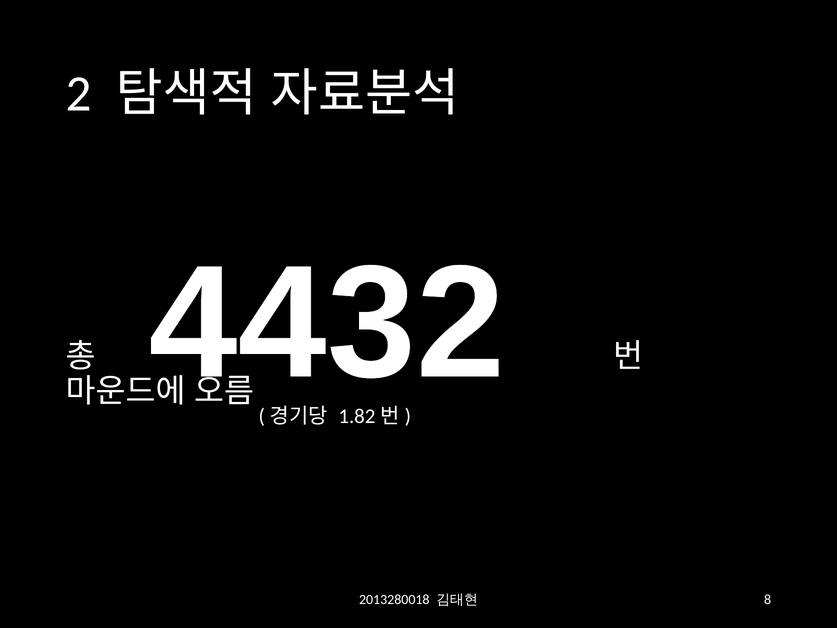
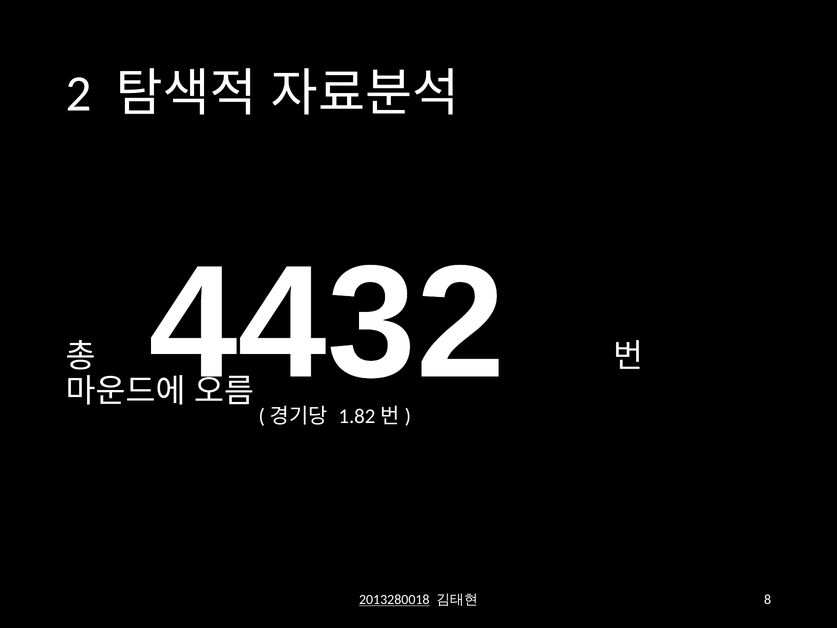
2013280018 underline: none -> present (394, 599)
